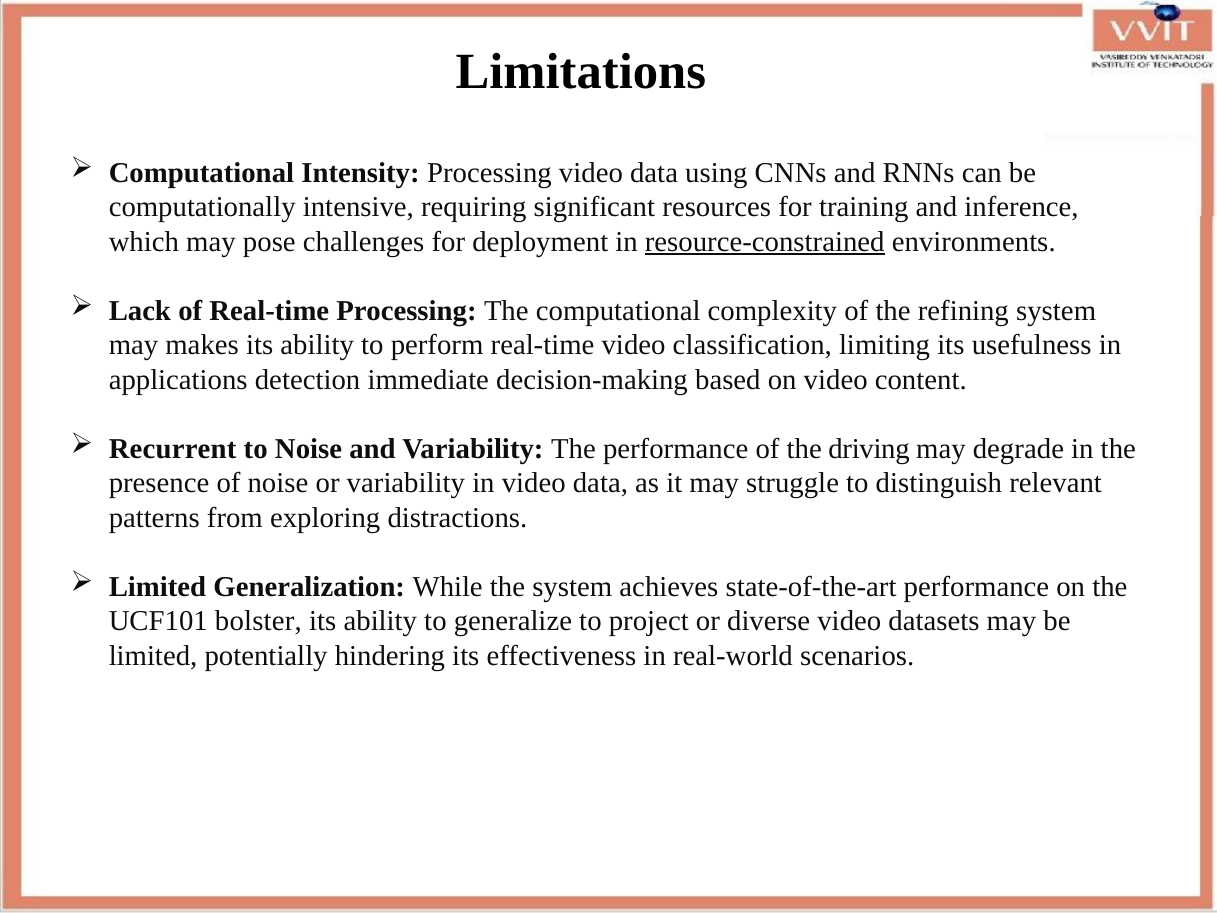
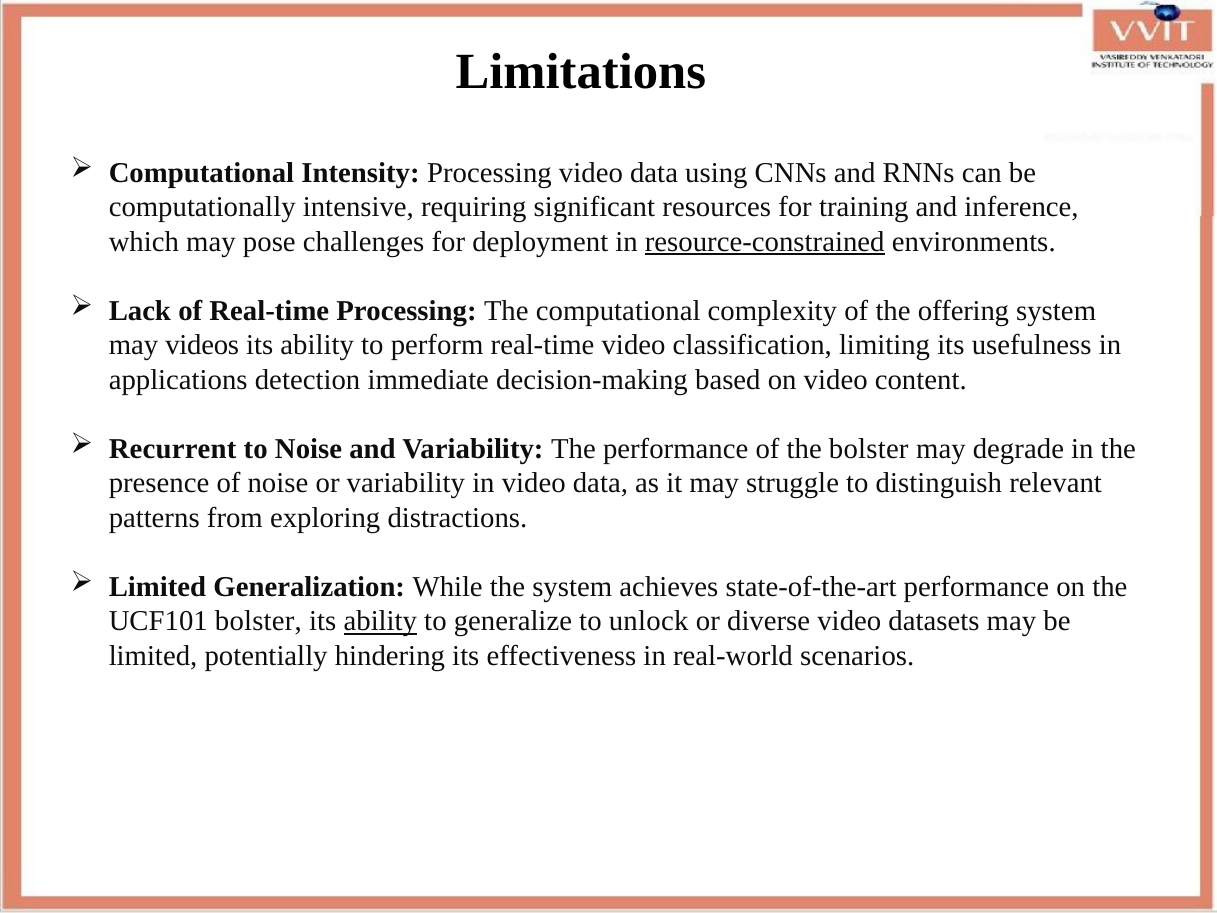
refining: refining -> offering (963, 311)
makes: makes -> videos (202, 345)
the driving: driving -> bolster (869, 449)
ability underline: none -> present (380, 621)
project: project -> unlock (649, 621)
